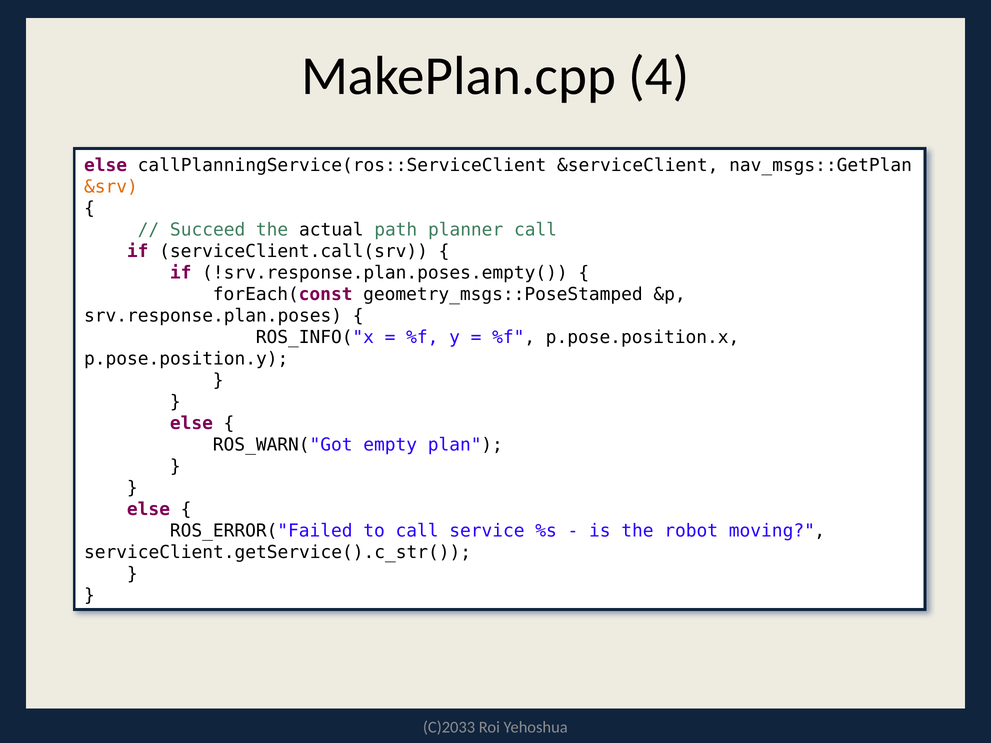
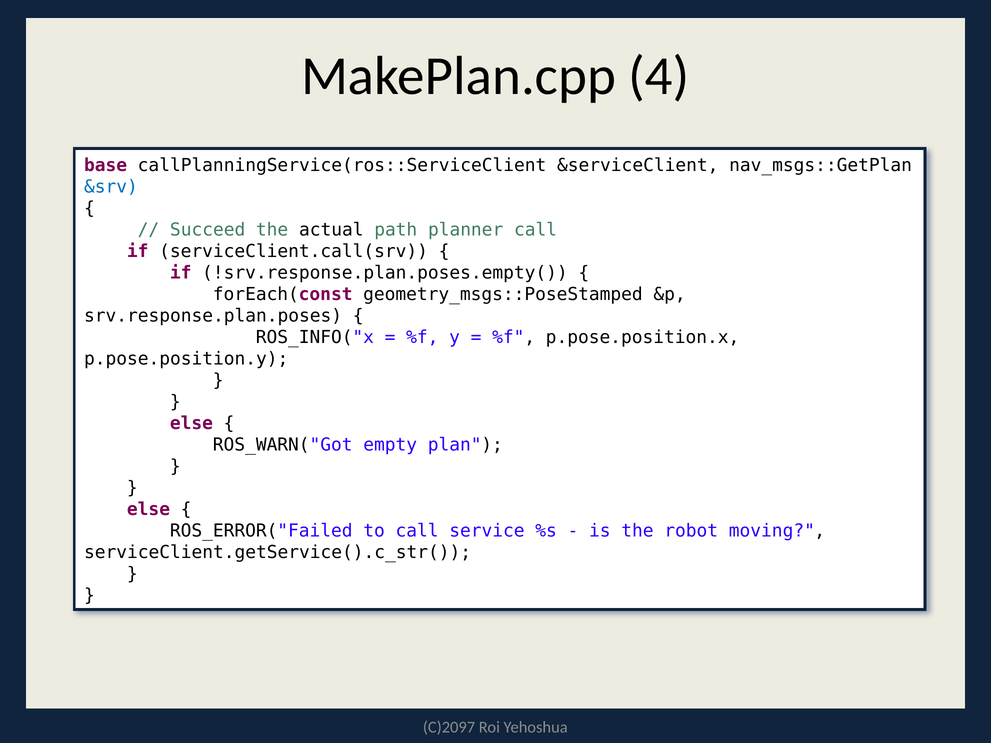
else: else -> base (106, 166)
&srv colour: orange -> blue (111, 187)
C)2033: C)2033 -> C)2097 (449, 728)
